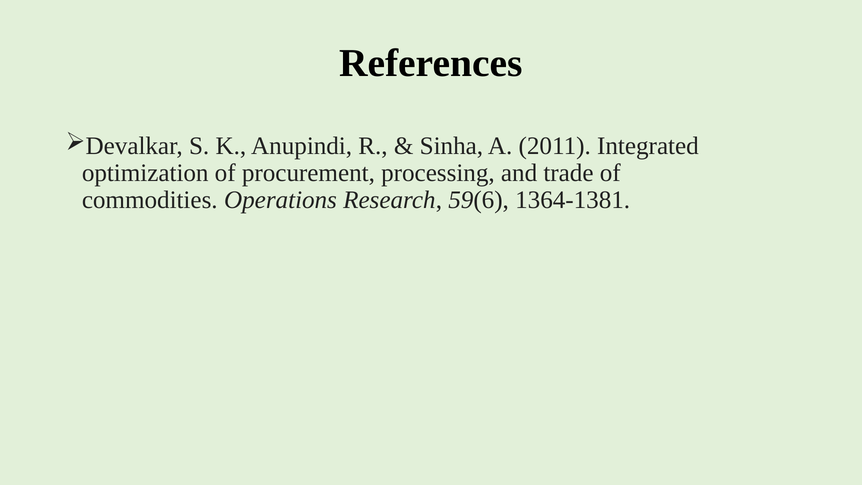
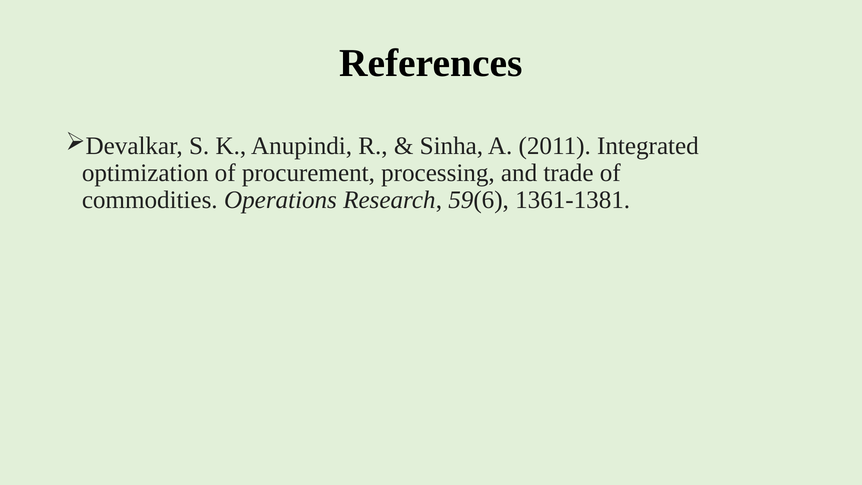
1364-1381: 1364-1381 -> 1361-1381 (573, 200)
